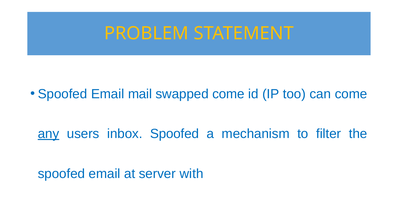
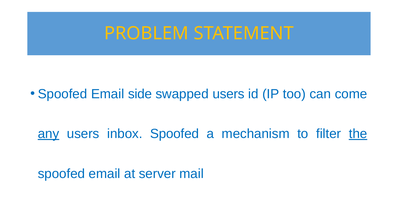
mail: mail -> side (140, 94)
swapped come: come -> users (228, 94)
the underline: none -> present (358, 134)
with: with -> mail (192, 174)
